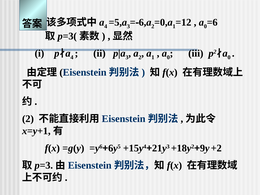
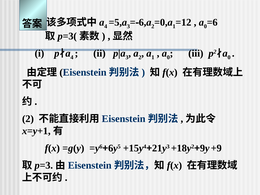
+2: +2 -> +9 (216, 148)
